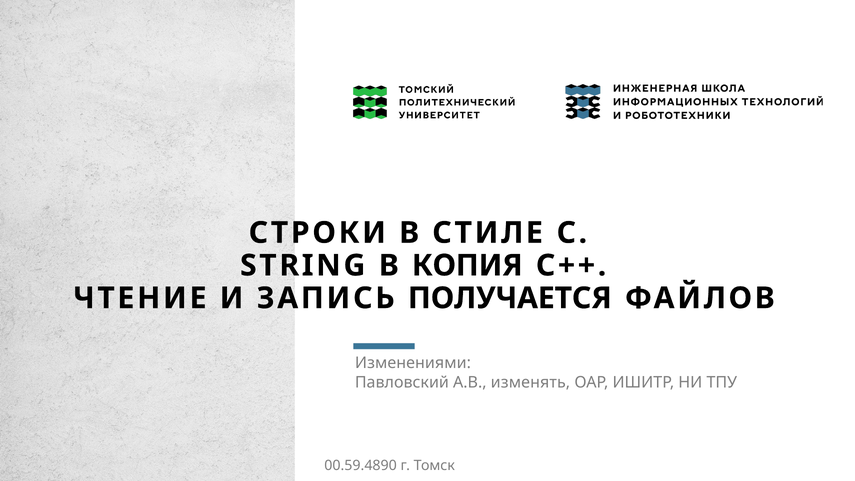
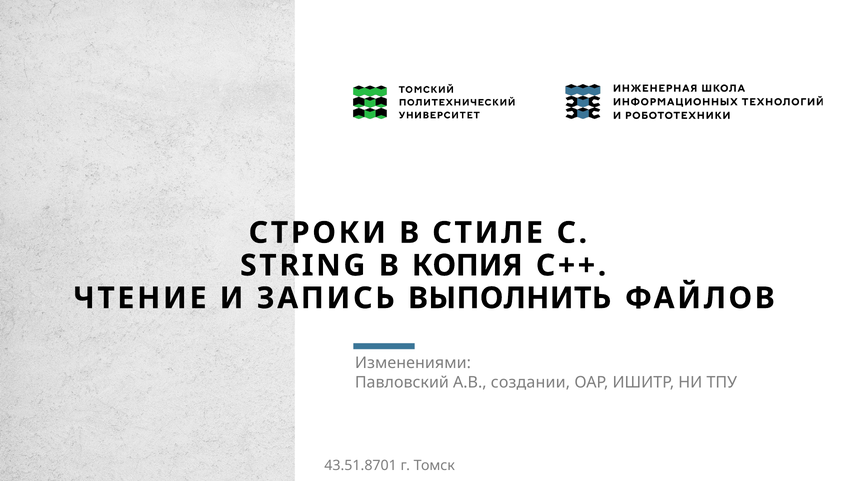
ПОЛУЧАЕТСЯ: ПОЛУЧАЕТСЯ -> ВЫПОЛНИТЬ (510, 298)
изменять: изменять -> создании (530, 382)
00.59.4890: 00.59.4890 -> 43.51.8701 (361, 465)
